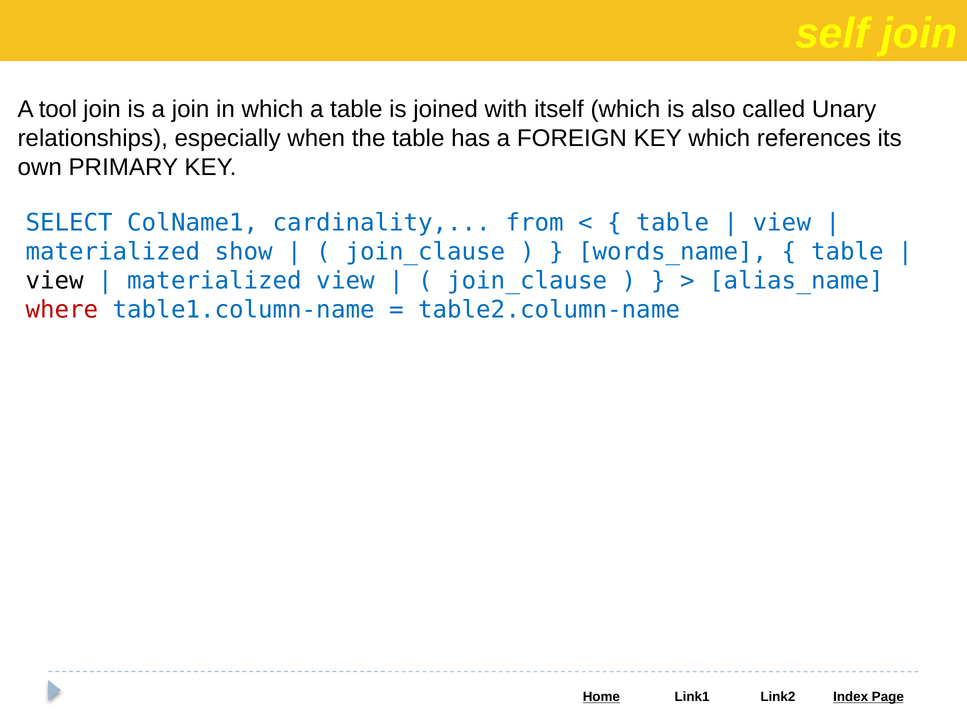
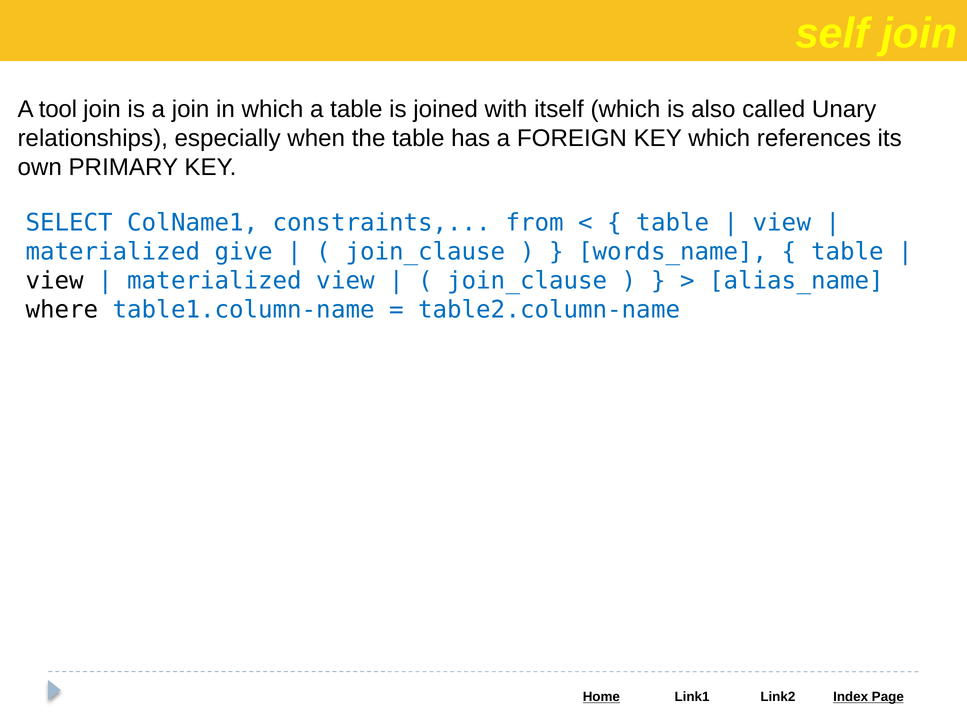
cardinality: cardinality -> constraints (382, 223)
show: show -> give (244, 252)
where colour: red -> black (62, 310)
